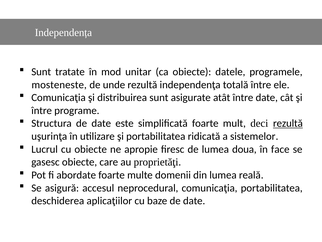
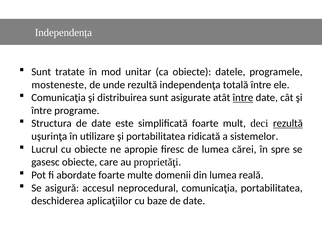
între underline: none -> present (243, 97)
doua: doua -> cărei (244, 149)
face: face -> spre (280, 149)
